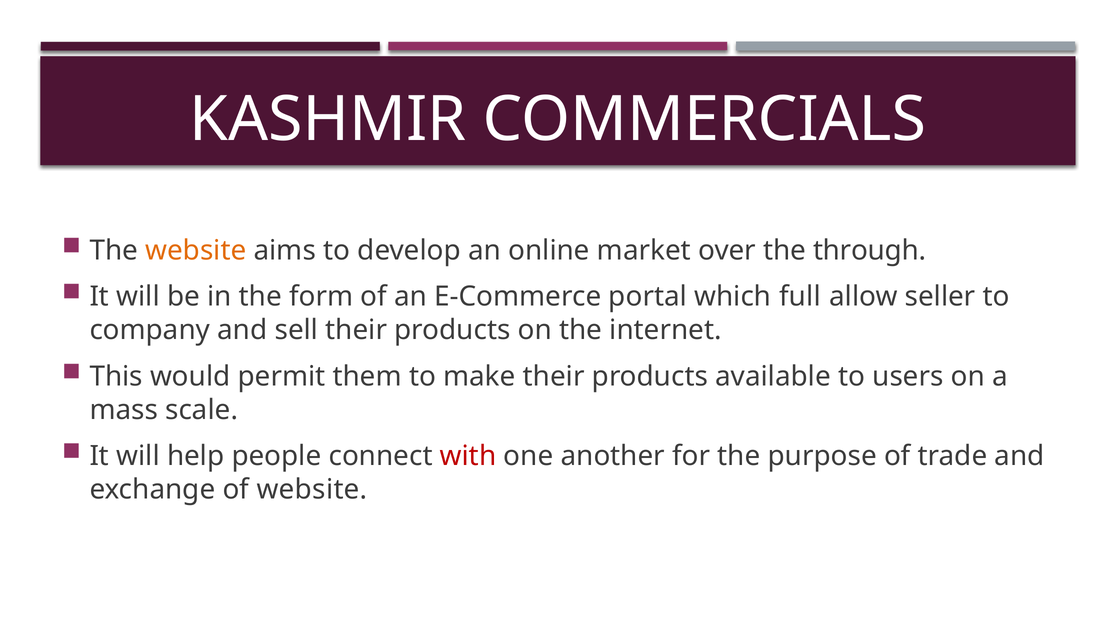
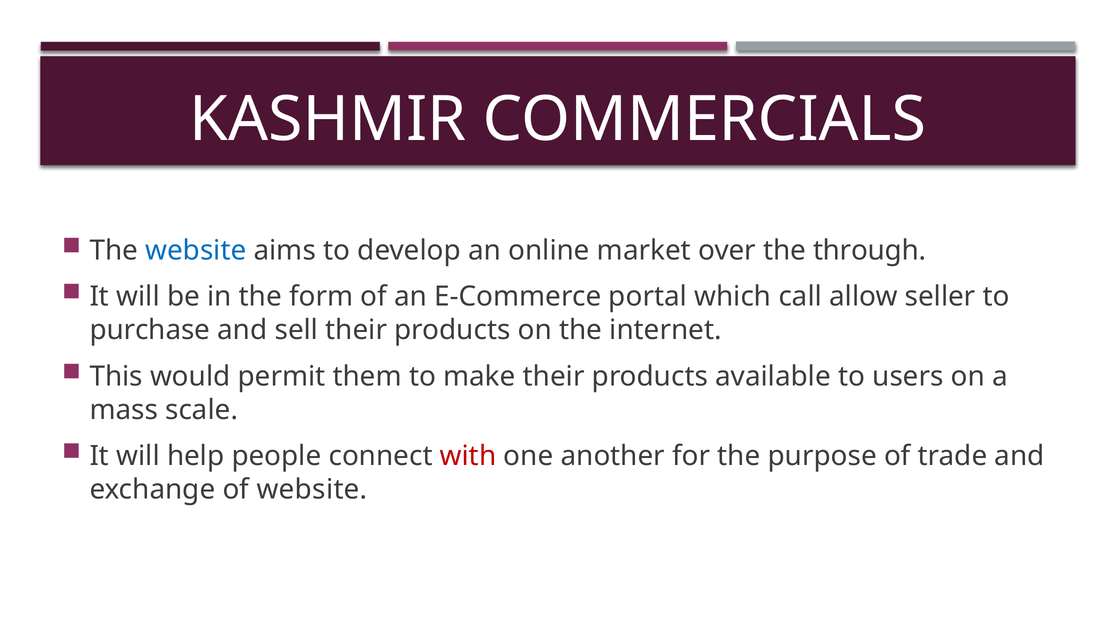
website colour: orange -> blue (196, 251)
full: full -> call (800, 297)
company: company -> purchase (150, 330)
